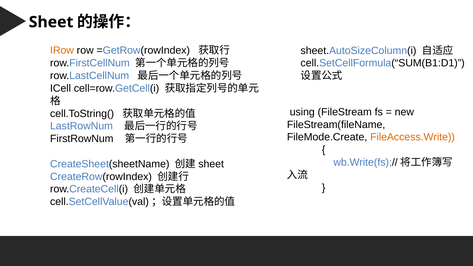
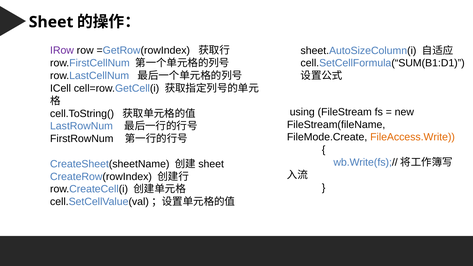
IRow colour: orange -> purple (62, 51)
